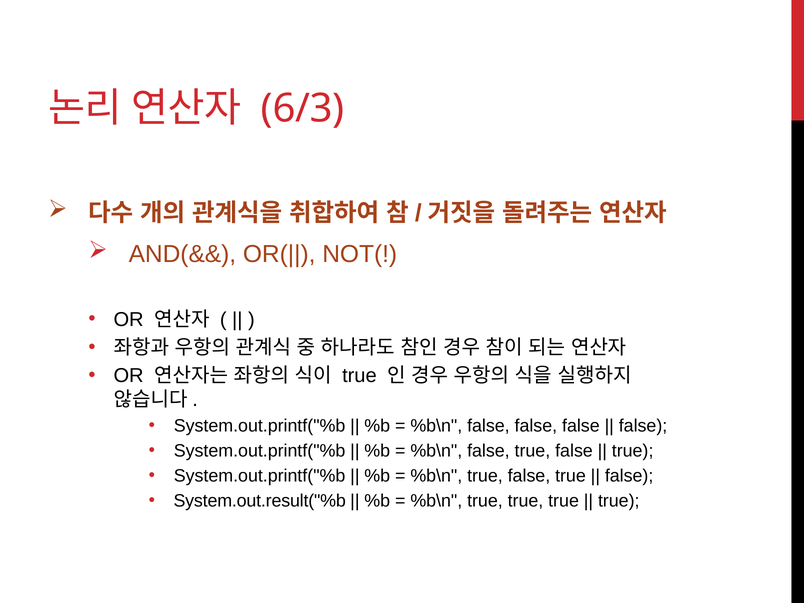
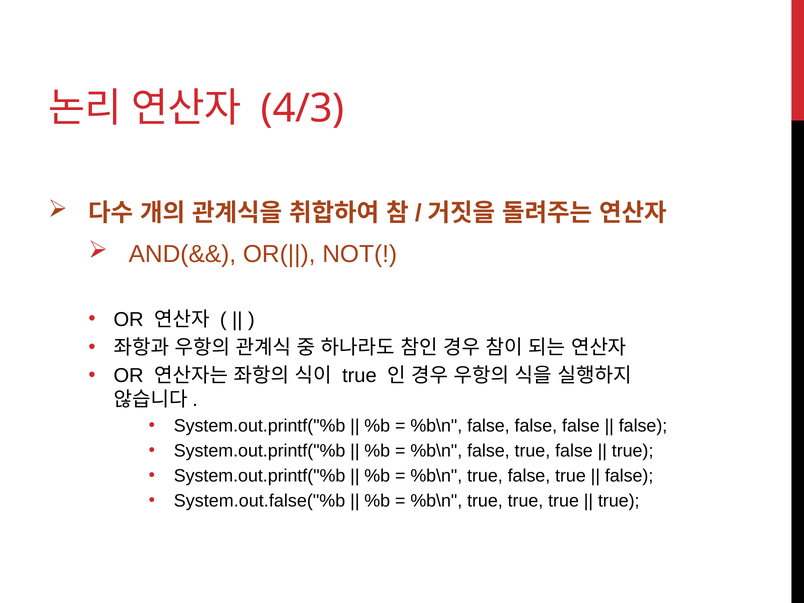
6/3: 6/3 -> 4/3 (303, 109)
System.out.result("%b: System.out.result("%b -> System.out.false("%b (260, 501)
